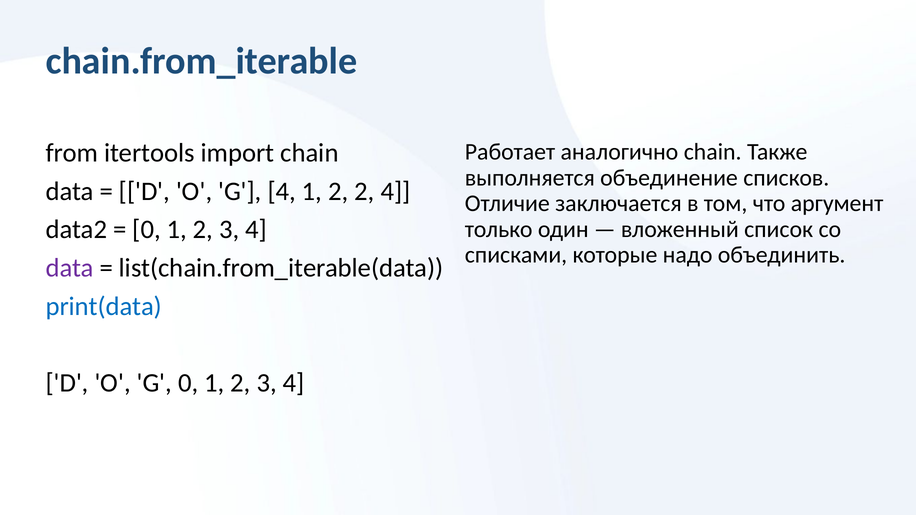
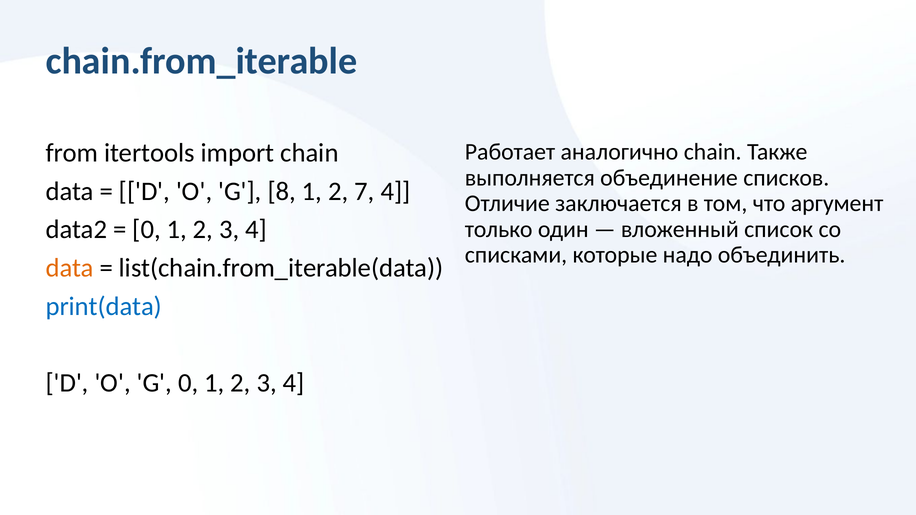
G 4: 4 -> 8 (282, 191)
2 2: 2 -> 7 (364, 191)
data colour: purple -> orange (70, 268)
